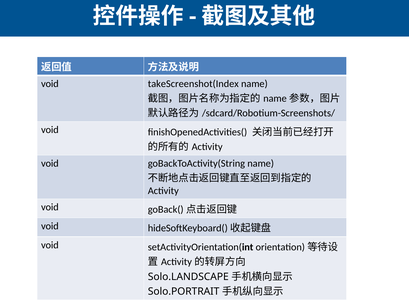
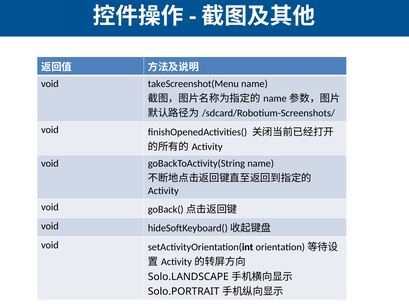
takeScreenshot(Index: takeScreenshot(Index -> takeScreenshot(Menu (193, 84)
